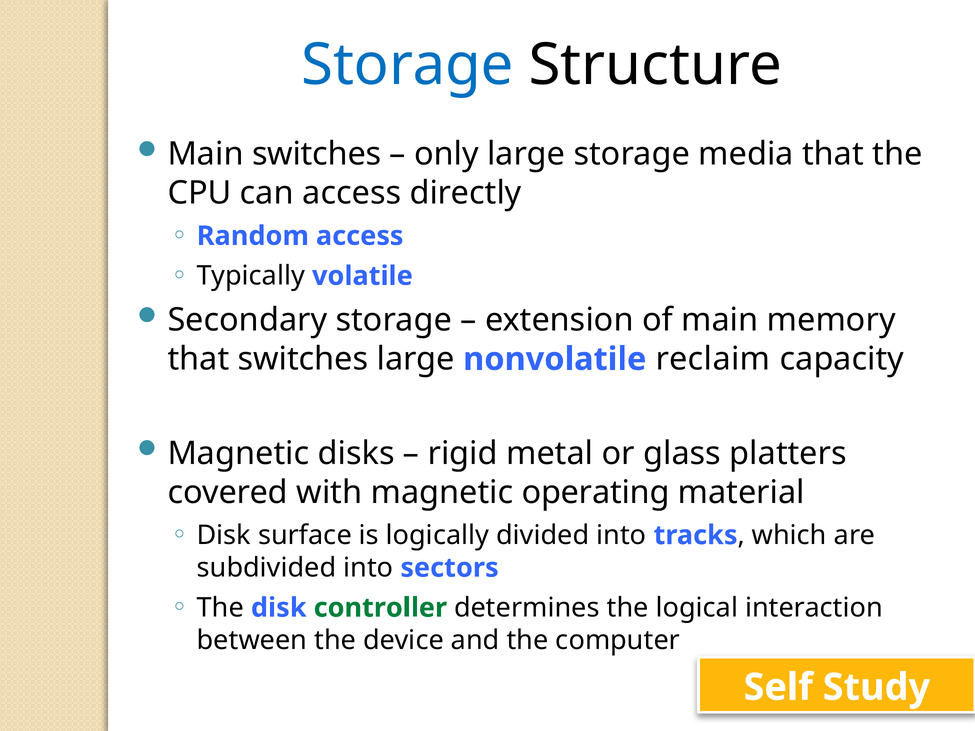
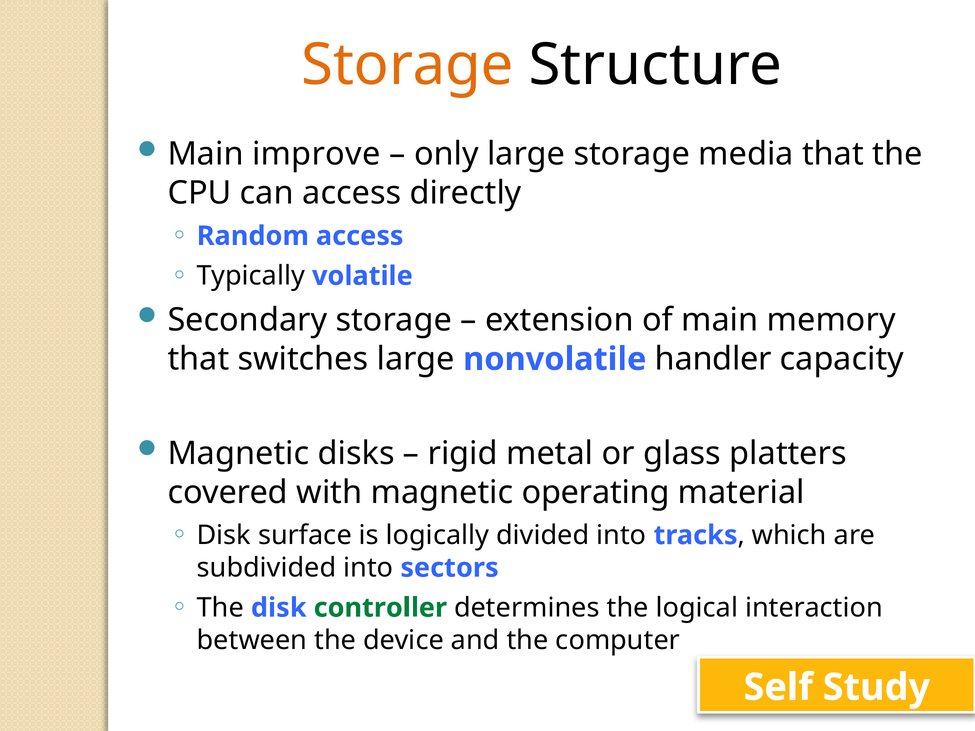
Storage colour: blue -> orange (408, 65)
Main switches: switches -> improve (316, 154)
reclaim: reclaim -> handler (713, 359)
